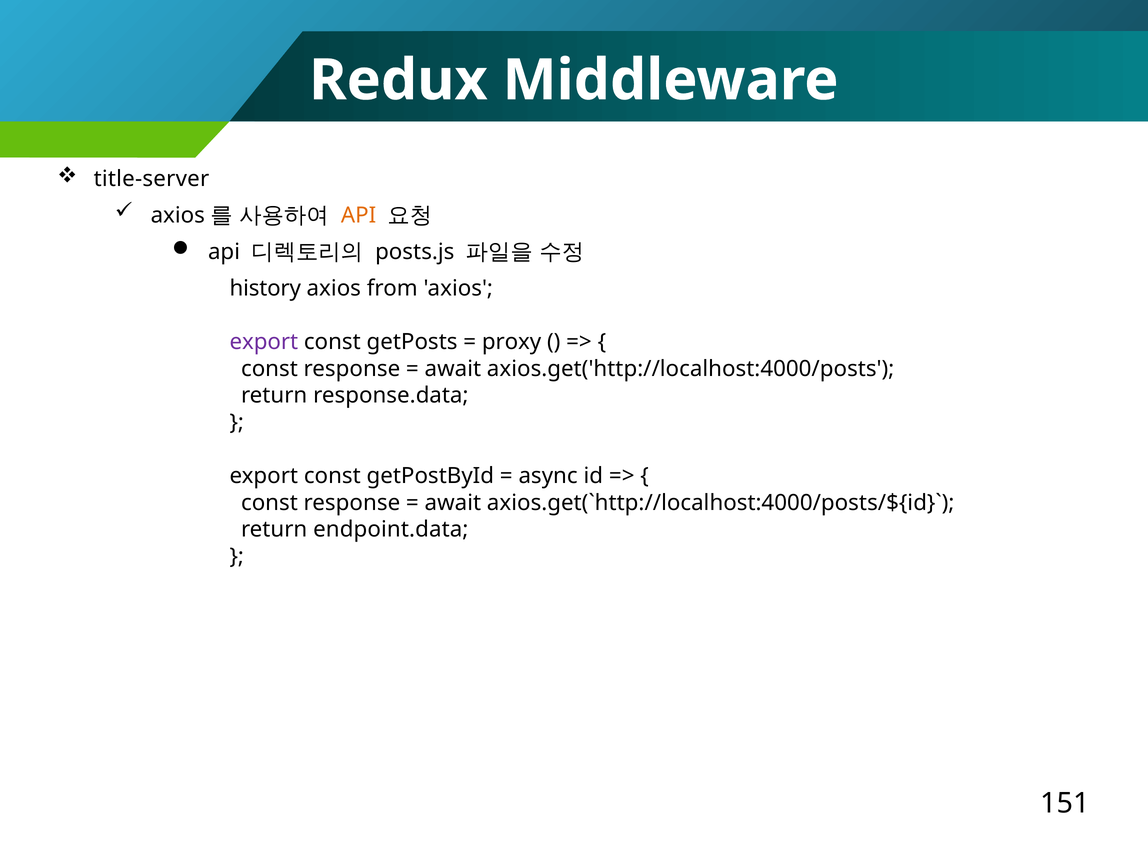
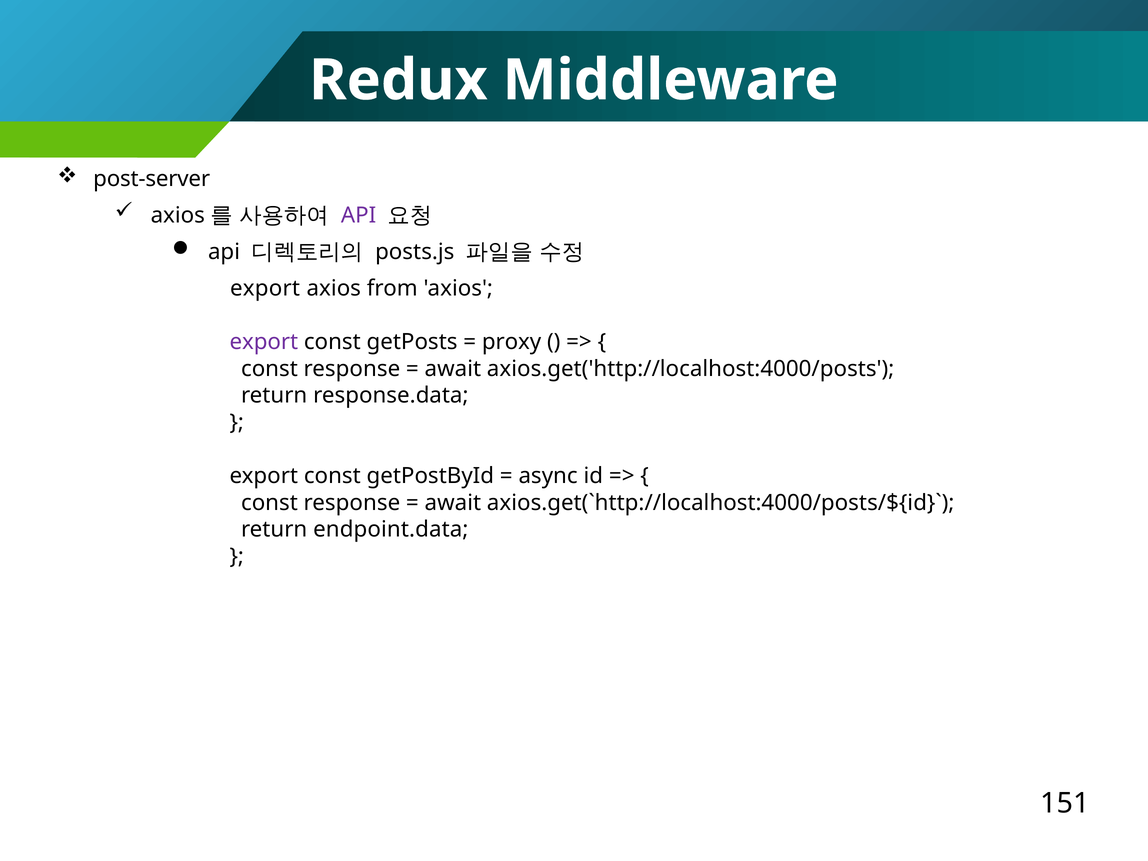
title-server: title-server -> post-server (152, 179)
API colour: orange -> purple (359, 215)
history: history -> export (265, 288)
